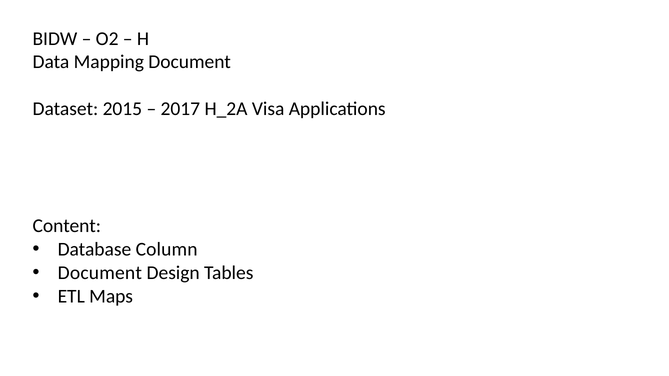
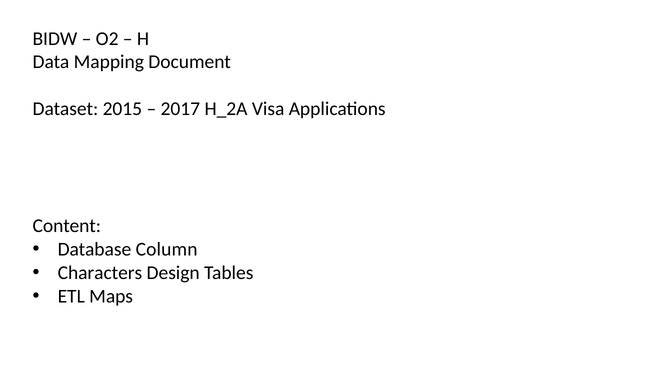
Document: Document -> Characters (100, 273)
